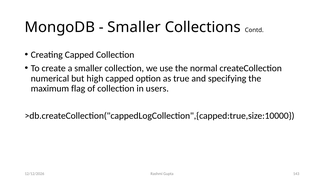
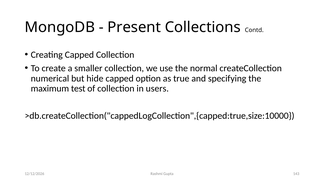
Smaller: Smaller -> Present (134, 27)
high: high -> hide (95, 79)
flag: flag -> test (78, 89)
